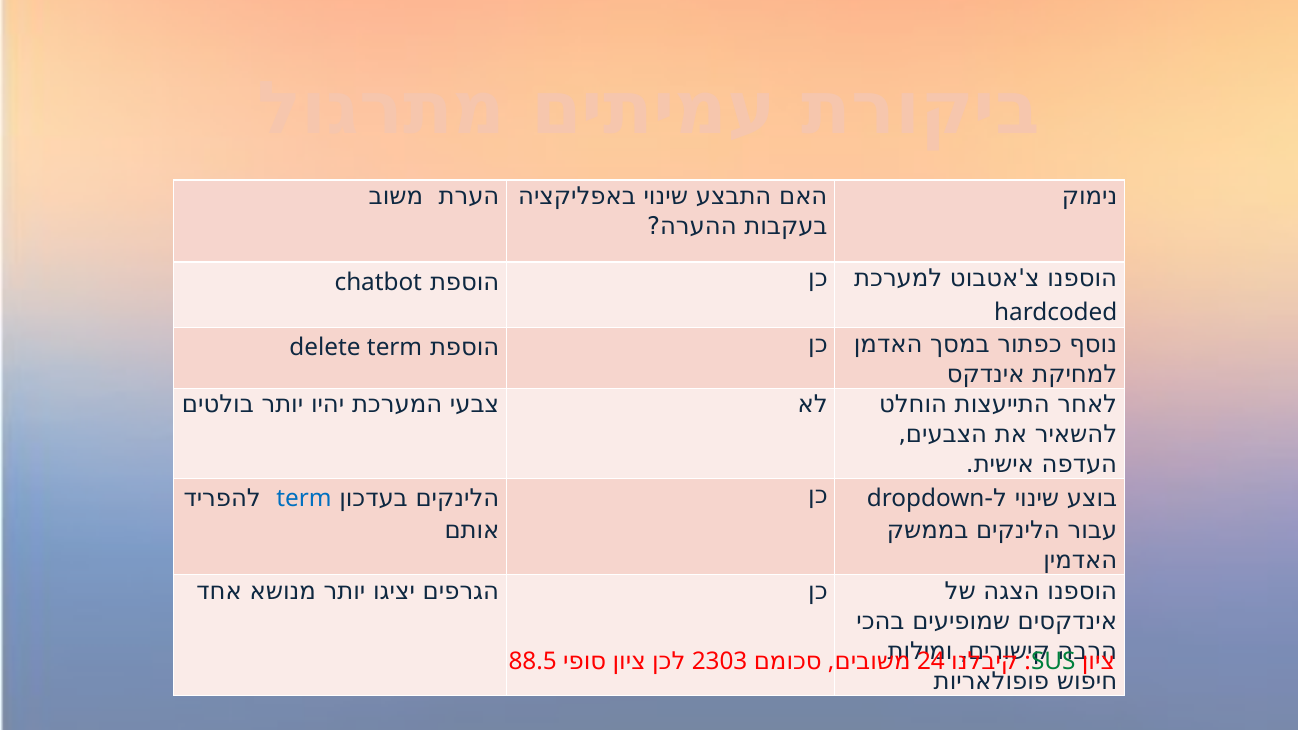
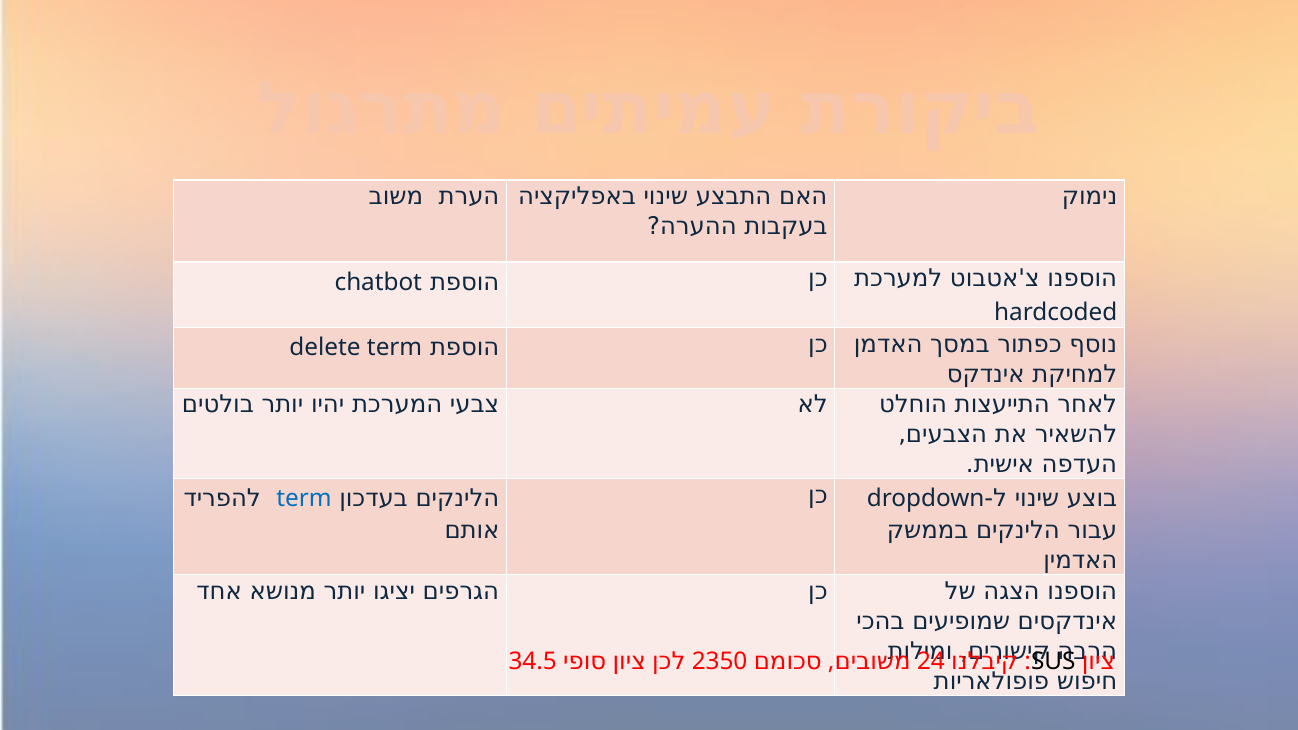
88.5: 88.5 -> 34.5 (533, 661)
2303: 2303 -> 2350 (720, 661)
SUS colour: green -> black (1053, 661)
